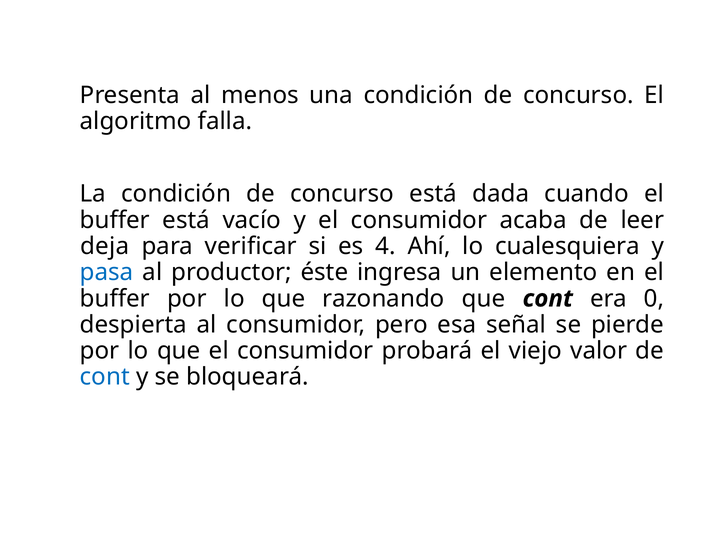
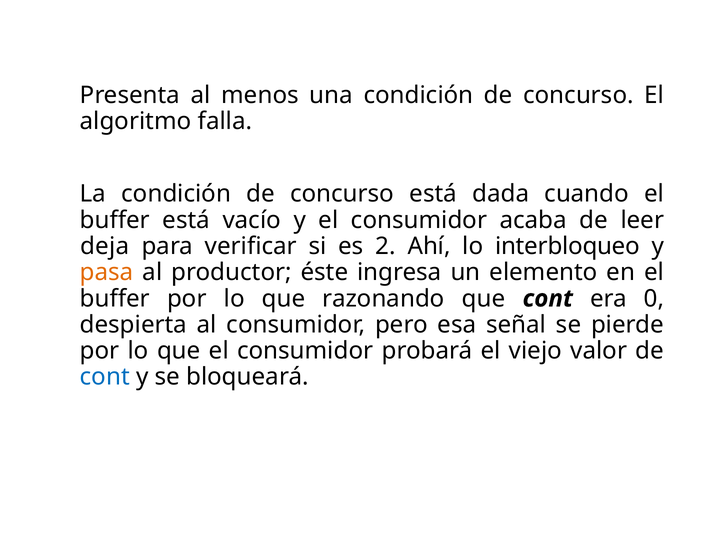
4: 4 -> 2 (386, 246)
cualesquiera: cualesquiera -> interbloqueo (568, 246)
pasa colour: blue -> orange (107, 272)
